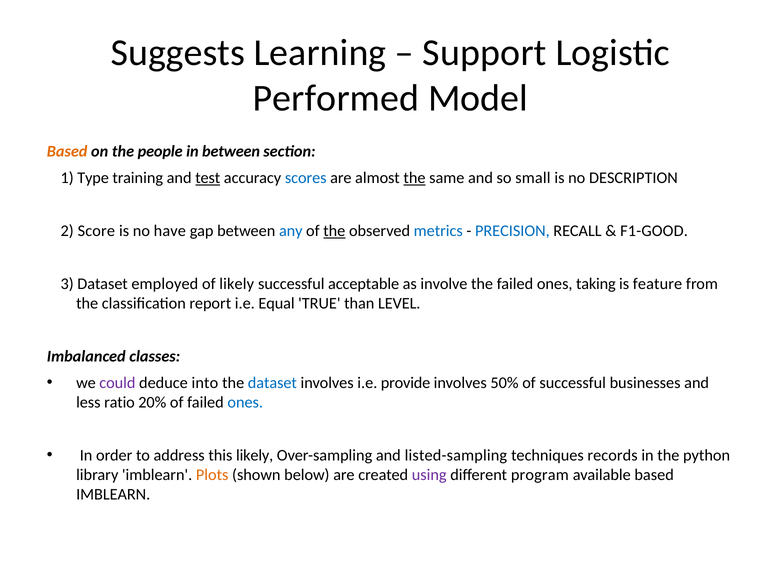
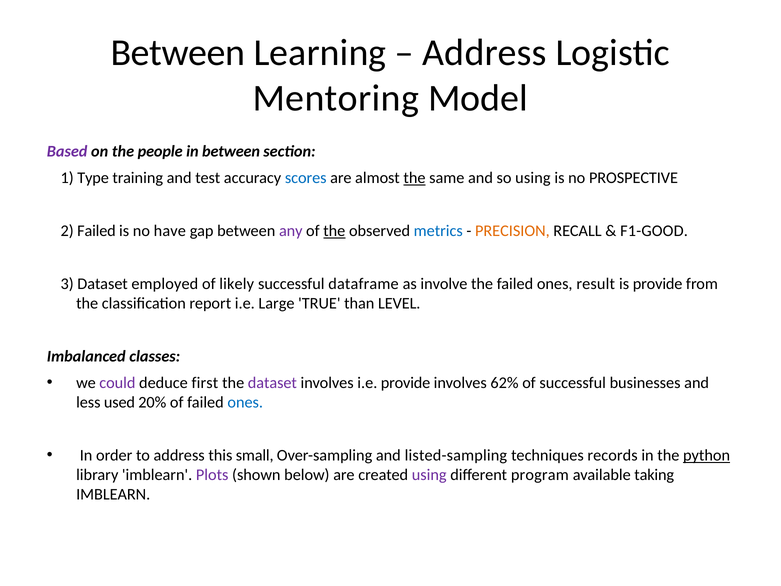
Suggests: Suggests -> Between (178, 53)
Support: Support -> Address (485, 53)
Performed: Performed -> Mentoring (336, 98)
Based colour: orange -> purple (67, 151)
test underline: present -> none (208, 178)
so small: small -> using (533, 178)
DESCRIPTION: DESCRIPTION -> PROSPECTIVE (633, 178)
2 Score: Score -> Failed (96, 231)
any colour: blue -> purple (291, 231)
PRECISION colour: blue -> orange (512, 231)
acceptable: acceptable -> dataframe (363, 284)
taking: taking -> result (596, 284)
is feature: feature -> provide (658, 284)
Equal: Equal -> Large (277, 303)
into: into -> first (205, 383)
dataset colour: blue -> purple (272, 383)
50%: 50% -> 62% (505, 383)
ratio: ratio -> used (120, 402)
this likely: likely -> small (255, 455)
python underline: none -> present (707, 455)
Plots colour: orange -> purple (212, 475)
available based: based -> taking (654, 475)
